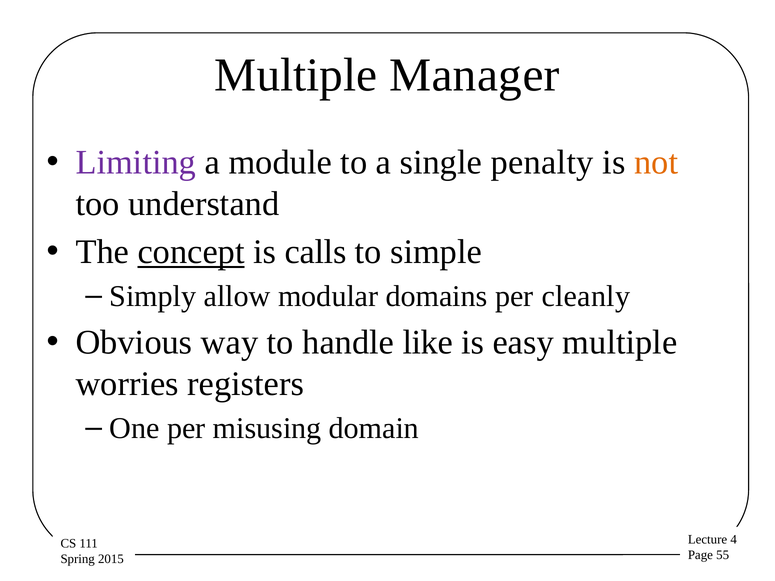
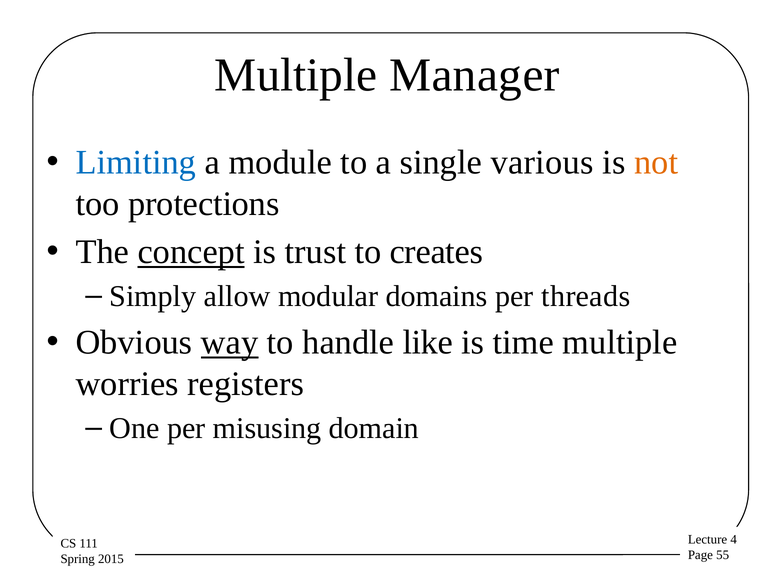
Limiting colour: purple -> blue (136, 163)
penalty: penalty -> various (542, 163)
understand: understand -> protections (204, 204)
calls: calls -> trust (316, 252)
simple: simple -> creates (436, 252)
cleanly: cleanly -> threads (586, 297)
way underline: none -> present (230, 343)
easy: easy -> time (523, 343)
